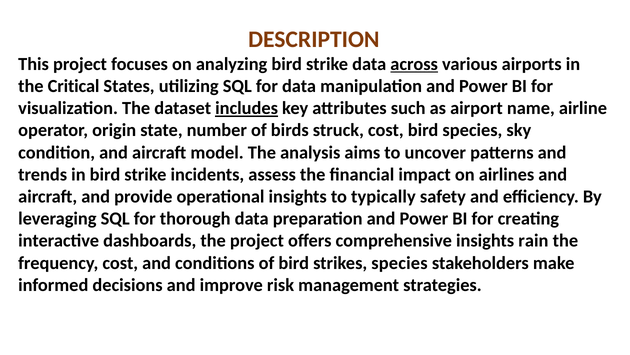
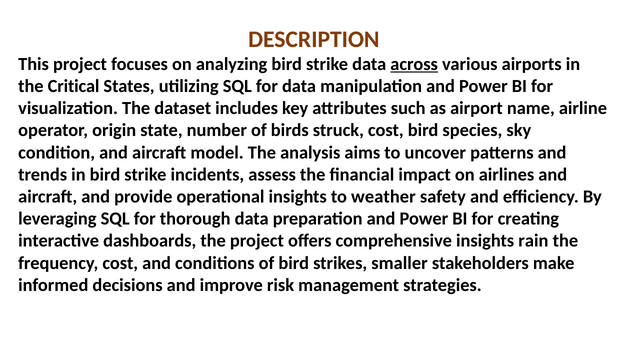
includes underline: present -> none (247, 108)
typically: typically -> weather (383, 196)
strikes species: species -> smaller (400, 263)
